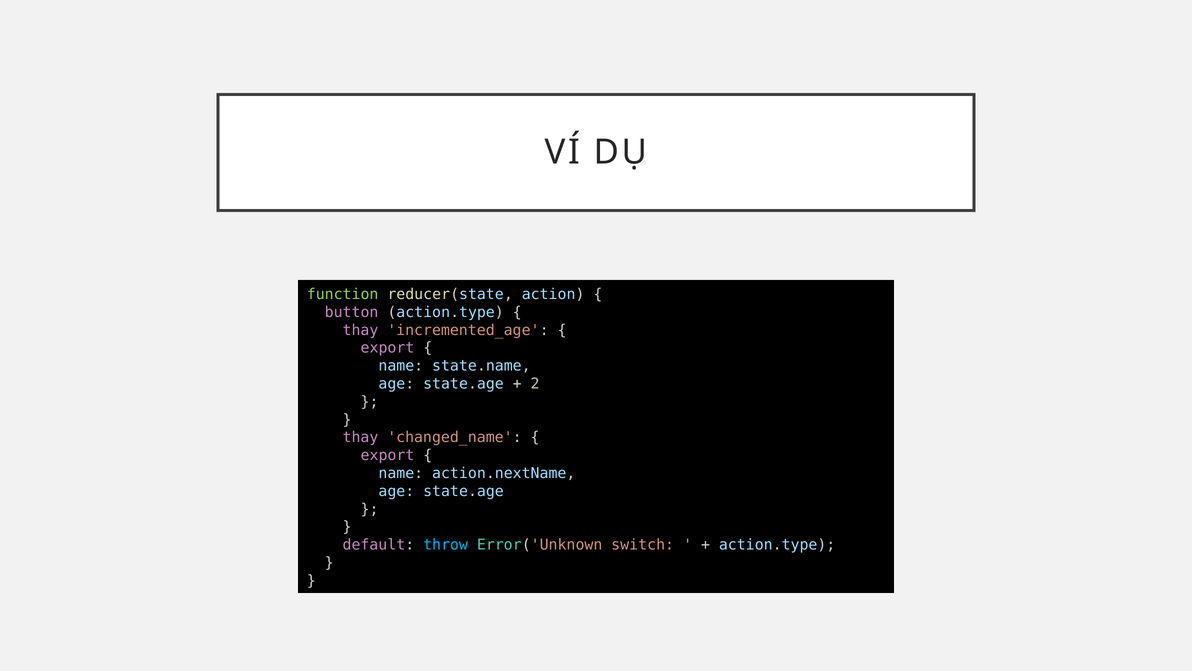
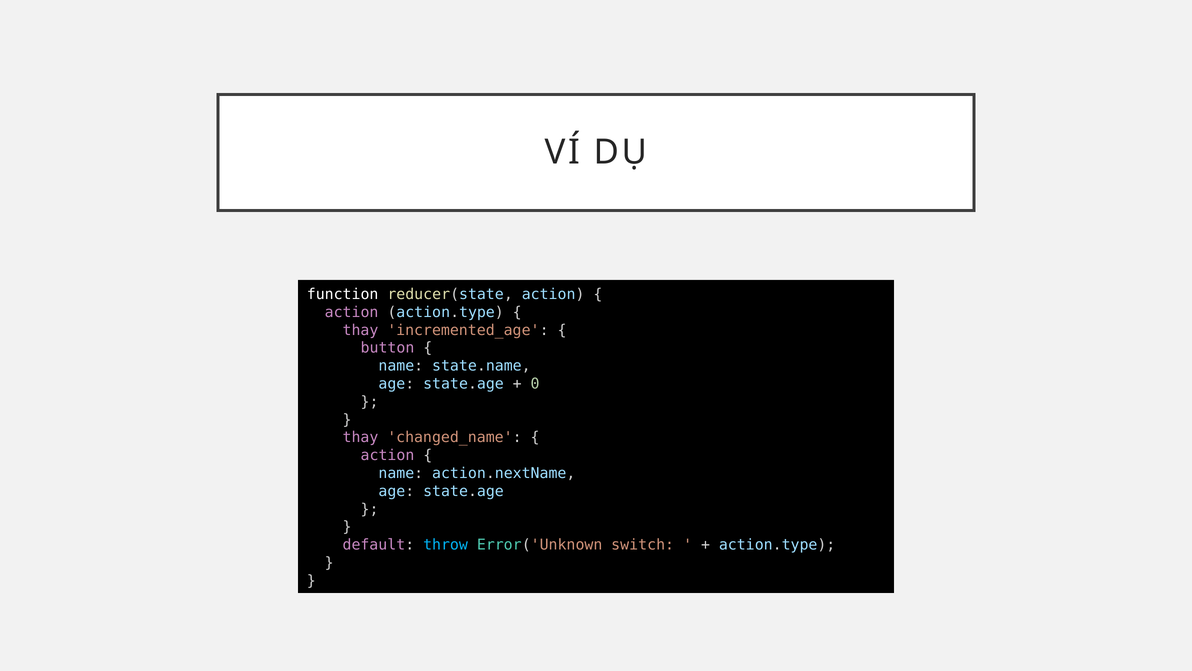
function colour: light green -> white (343, 294)
button: button -> action (352, 312)
export: export -> button (387, 348)
2: 2 -> 0 (535, 384)
export: export -> action (387, 455)
